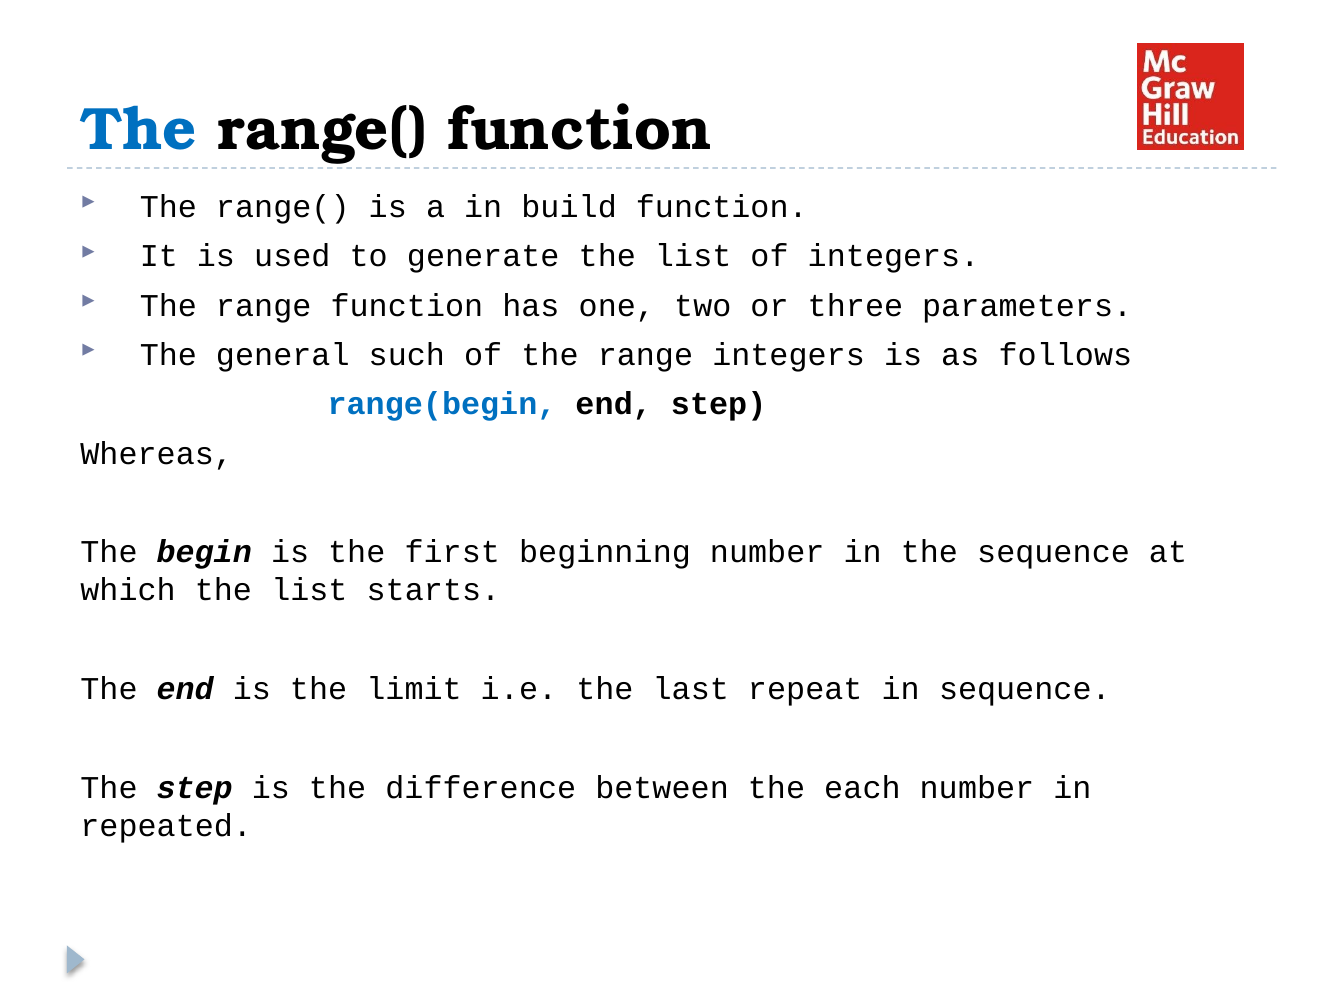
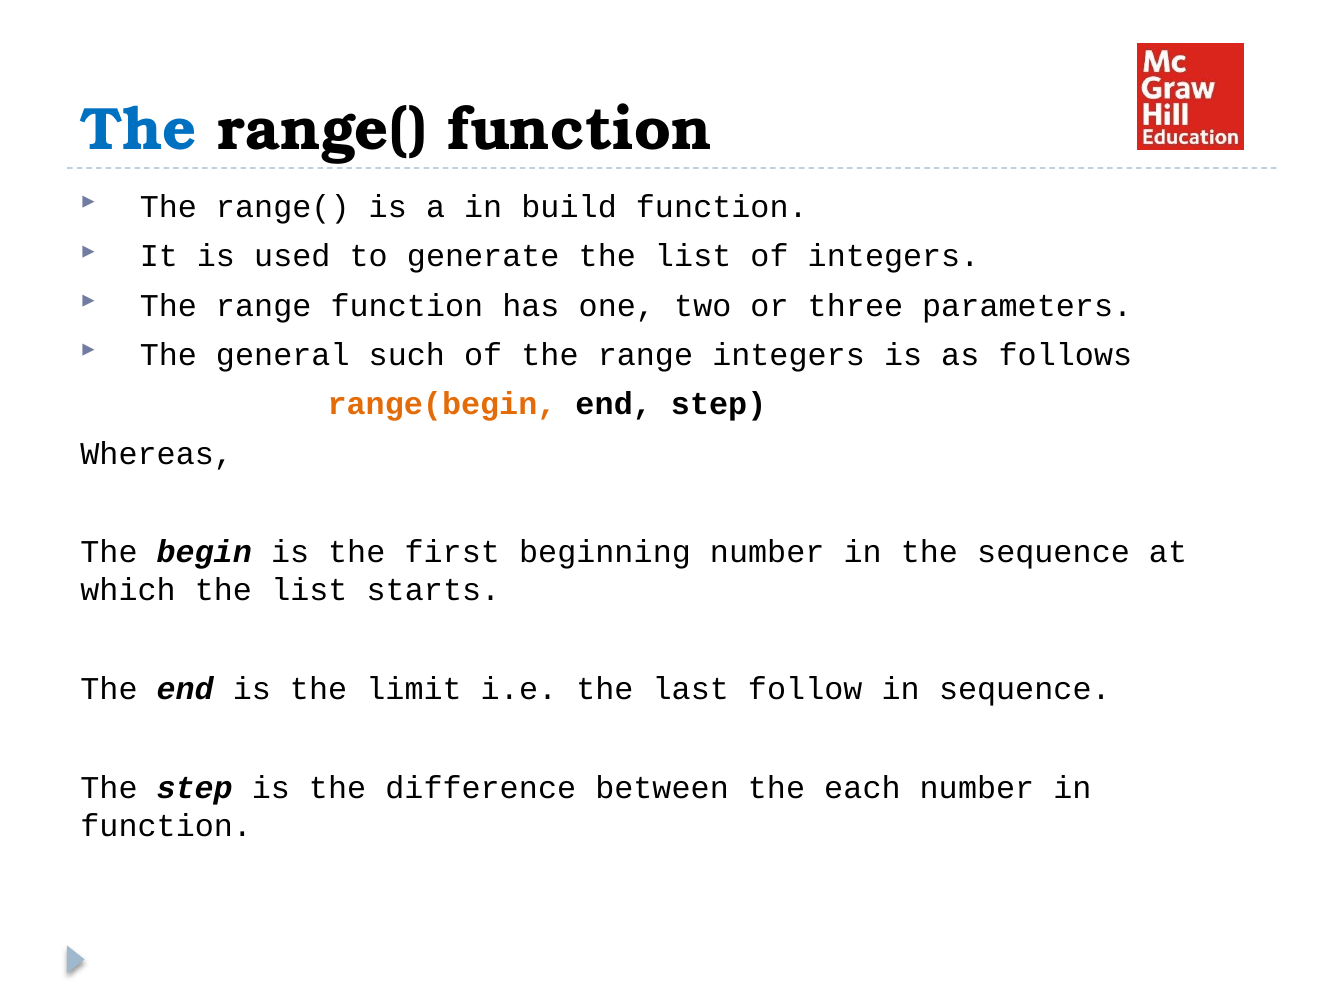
range(begin colour: blue -> orange (442, 404)
repeat: repeat -> follow (805, 689)
repeated: repeated -> function (166, 826)
